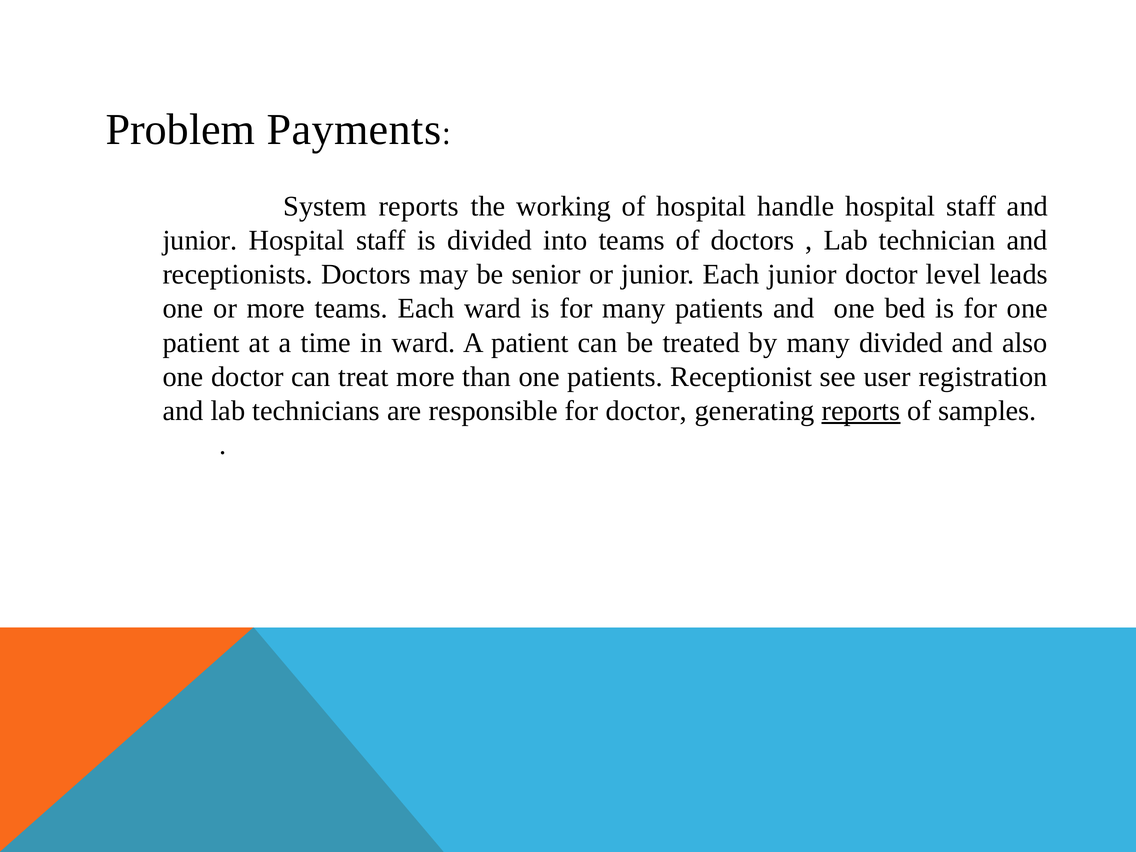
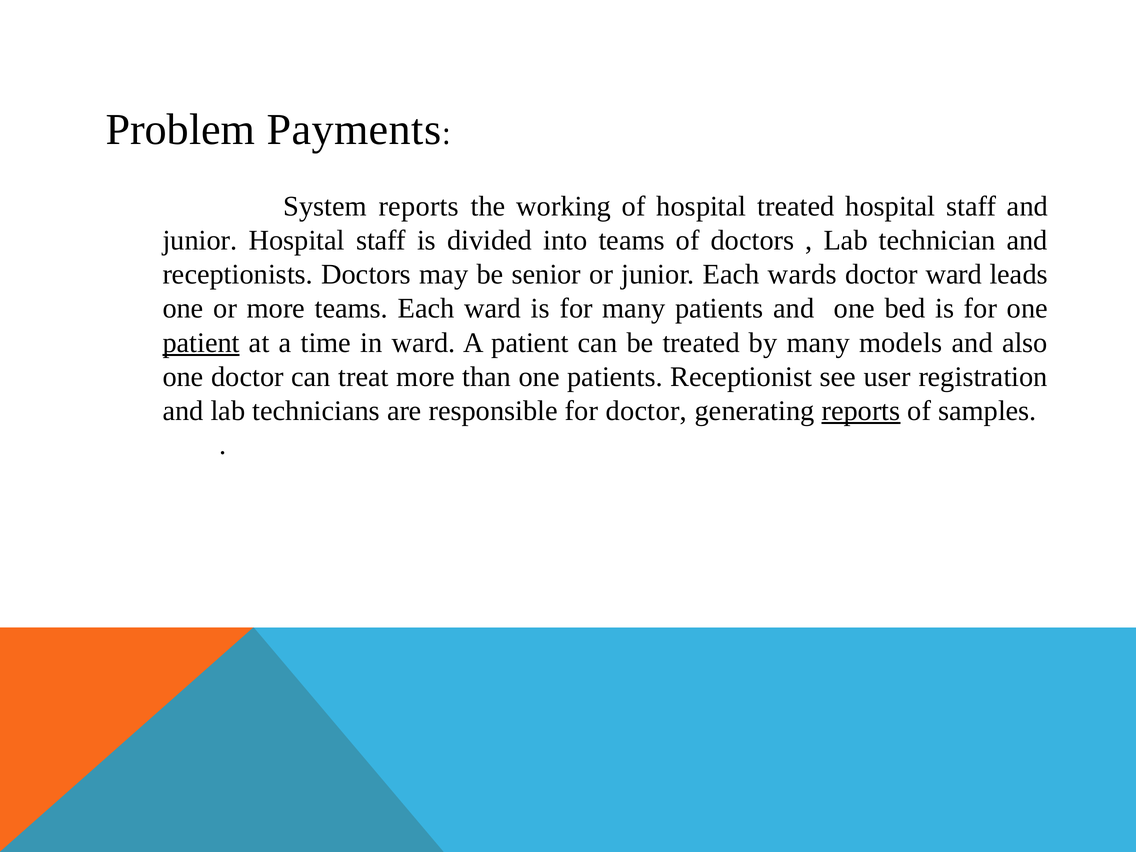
hospital handle: handle -> treated (796, 206)
Each junior: junior -> wards (802, 275)
doctor level: level -> ward (954, 275)
patient underline: none -> present (201, 343)
many divided: divided -> models (901, 343)
